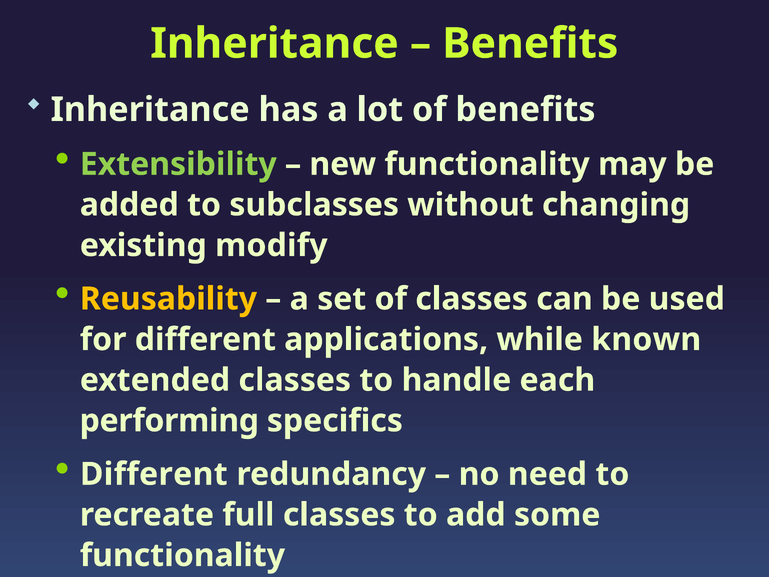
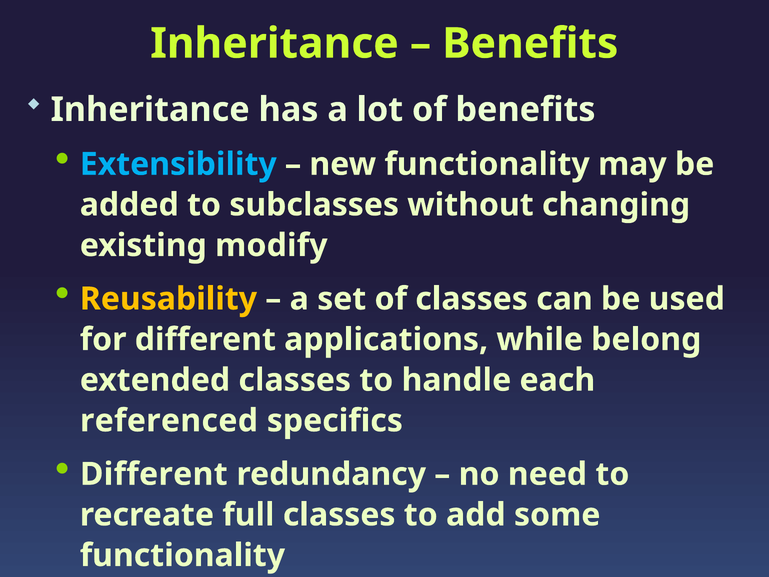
Extensibility colour: light green -> light blue (178, 164)
known: known -> belong (646, 339)
performing: performing -> referenced (169, 421)
